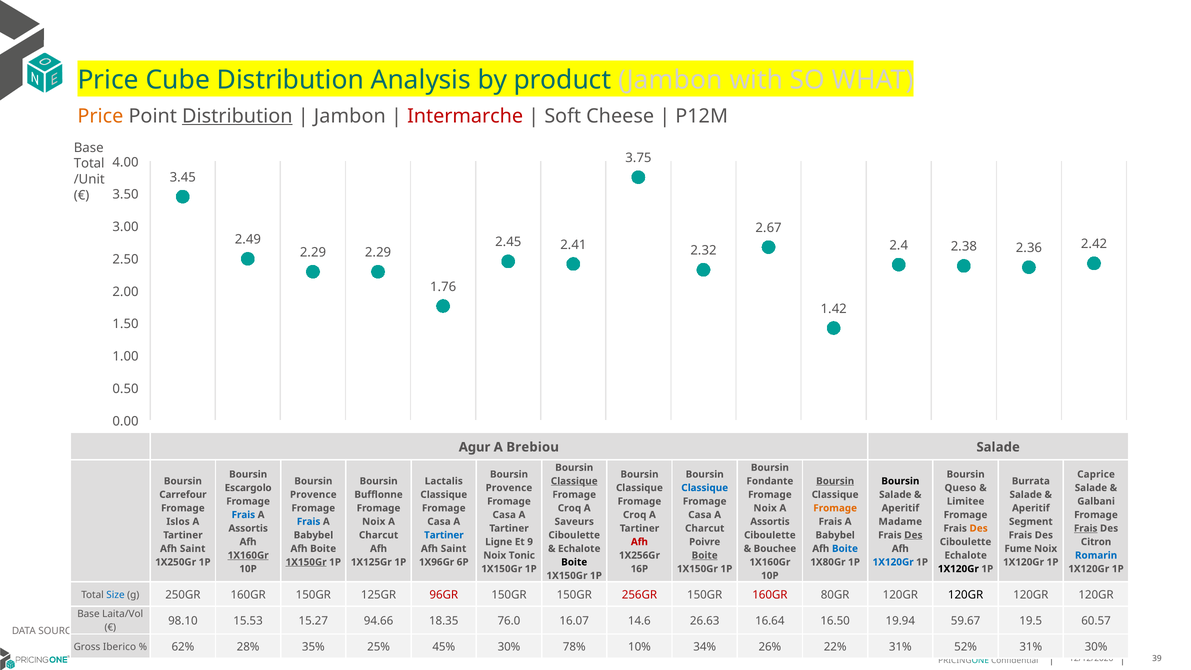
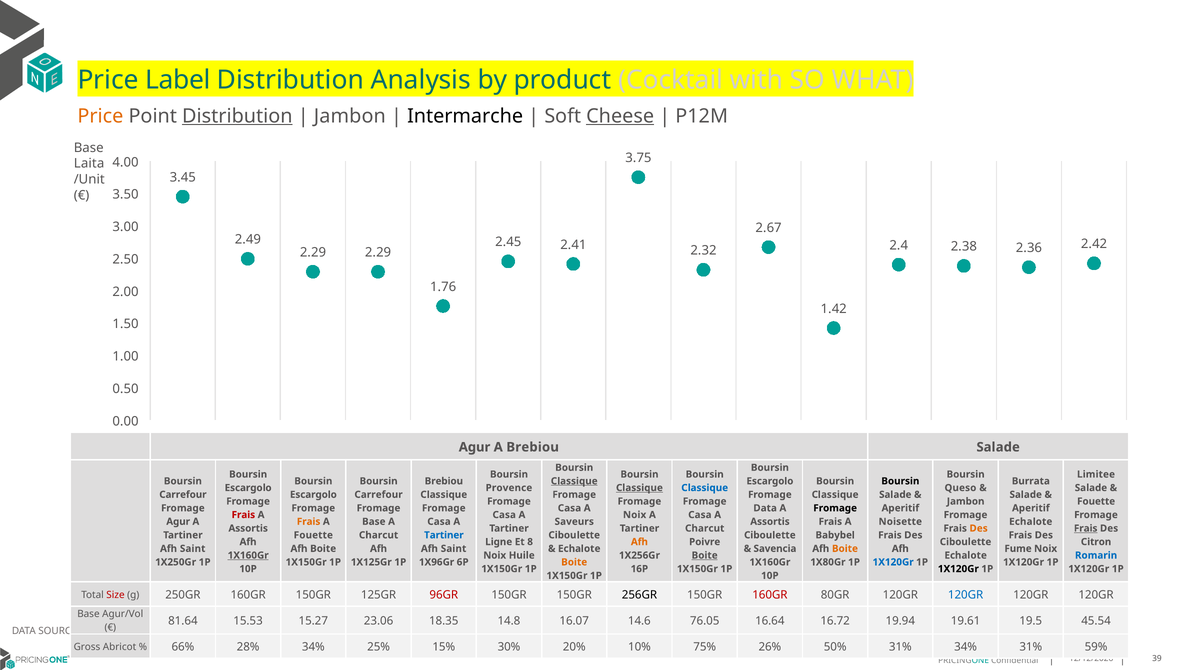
Cube: Cube -> Label (178, 80)
product Jambon: Jambon -> Cocktail (671, 80)
Intermarche colour: red -> black (465, 116)
Cheese underline: none -> present (620, 116)
Total: Total -> Laita (89, 164)
Caprice: Caprice -> Limitee (1096, 474)
Lactalis: Lactalis -> Brebiou (444, 481)
Fondante: Fondante -> Escargolo (770, 481)
Boursin underline: present -> none (835, 481)
Classique underline: none -> present (639, 488)
Provence: Provence -> Escargolo (313, 495)
Bufflonne: Bufflonne -> Carrefour (379, 495)
Limitee: Limitee -> Jambon (966, 501)
Galbani: Galbani -> Fouette (1096, 501)
Croq: Croq -> Casa (569, 508)
Noix: Noix -> Data (765, 508)
Fromage colour: orange -> black (835, 508)
Frais colour: blue -> red (243, 515)
Croq: Croq -> Noix (635, 515)
Islos: Islos -> Agur (178, 522)
Frais colour: blue -> orange (309, 522)
Noix: Noix -> Base (374, 522)
Madame: Madame -> Noisette (900, 522)
Segment: Segment -> Echalote (1031, 522)
Babybel: Babybel -> Fouette (313, 535)
Des underline: present -> none (913, 535)
9: 9 -> 8 (530, 542)
Afh colour: red -> orange (639, 542)
Bouchee: Bouchee -> Savencia (775, 549)
Boite colour: blue -> orange (845, 549)
Tonic: Tonic -> Huile (522, 555)
1X150Gr underline: present -> none (306, 562)
Boite colour: black -> orange (574, 562)
Size colour: blue -> red (115, 595)
256GR colour: red -> black (639, 595)
120GR colour: black -> blue (966, 595)
Laita/Vol: Laita/Vol -> Agur/Vol (123, 614)
98.10: 98.10 -> 81.64 (183, 621)
94.66: 94.66 -> 23.06 (379, 621)
76.0: 76.0 -> 14.8 (509, 621)
26.63: 26.63 -> 76.05 (705, 621)
16.50: 16.50 -> 16.72 (835, 621)
59.67: 59.67 -> 19.61 (966, 621)
60.57: 60.57 -> 45.54 (1096, 621)
Iberico: Iberico -> Abricot (120, 647)
62%: 62% -> 66% (183, 647)
28% 35%: 35% -> 34% (313, 647)
45%: 45% -> 15% (444, 647)
78%: 78% -> 20% (574, 647)
34%: 34% -> 75% (705, 647)
22%: 22% -> 50% (835, 647)
31% 52%: 52% -> 34% (966, 647)
31% 30%: 30% -> 59% (1096, 647)
